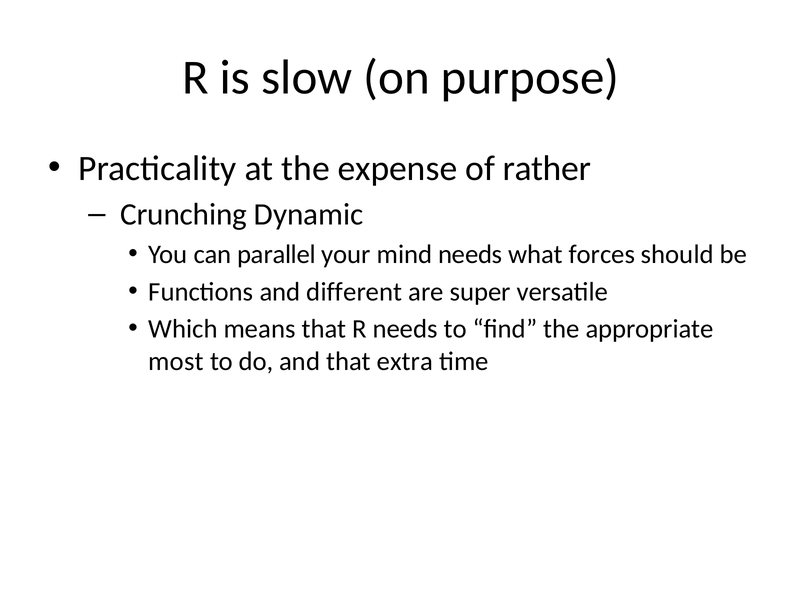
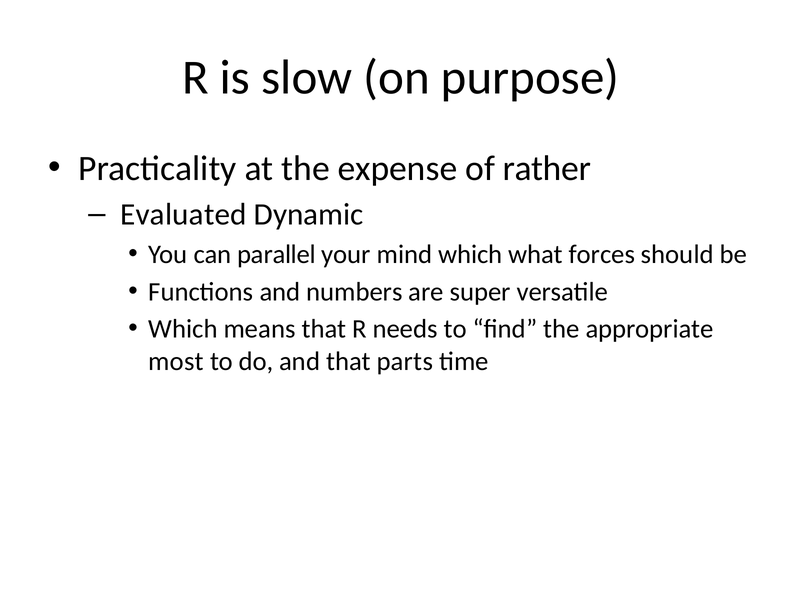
Crunching: Crunching -> Evaluated (184, 214)
mind needs: needs -> which (470, 254)
different: different -> numbers (354, 291)
extra: extra -> parts (405, 361)
